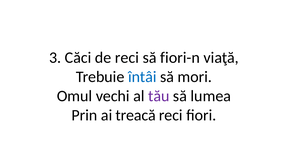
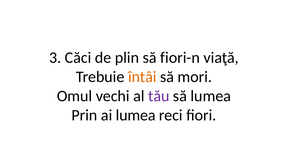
de reci: reci -> plin (127, 58)
întâi colour: blue -> orange (142, 77)
ai treacă: treacă -> lumea (136, 115)
